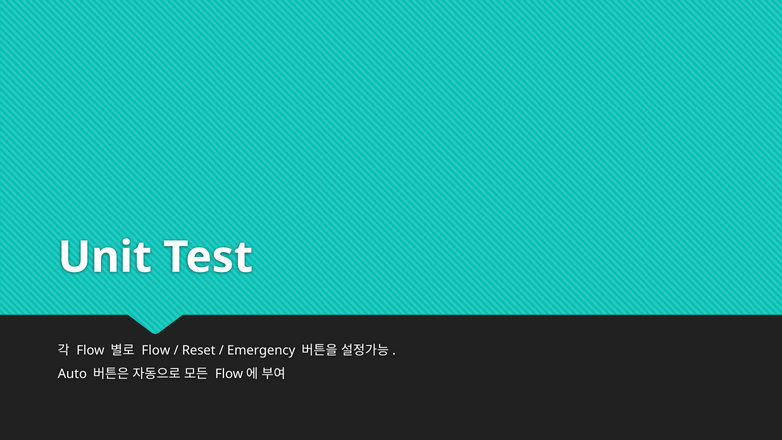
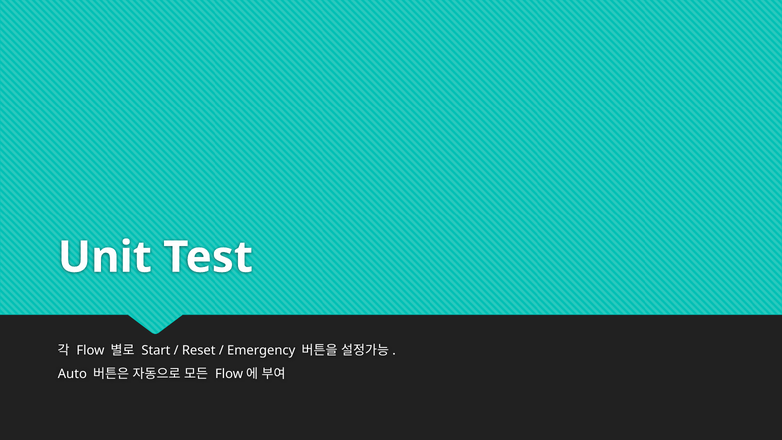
Flow: Flow -> Start (156, 350)
